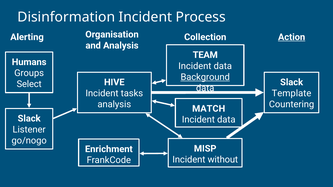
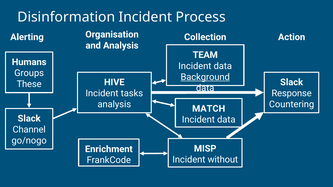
Action underline: present -> none (292, 37)
Select: Select -> These (29, 84)
Template: Template -> Response (292, 93)
Listener: Listener -> Channel (29, 130)
